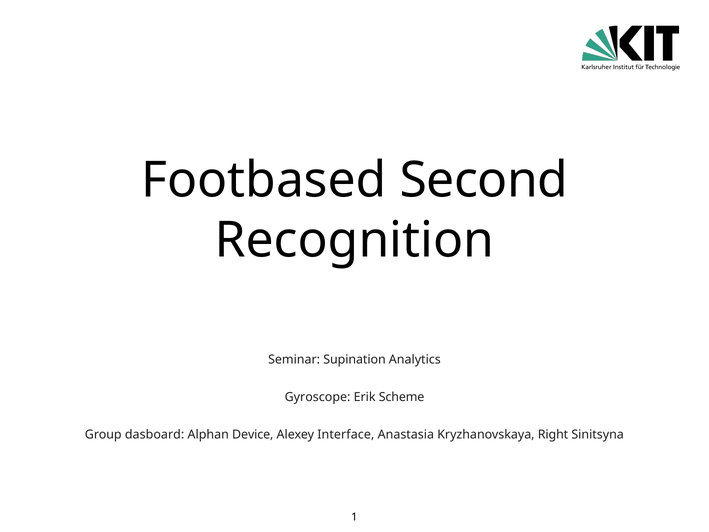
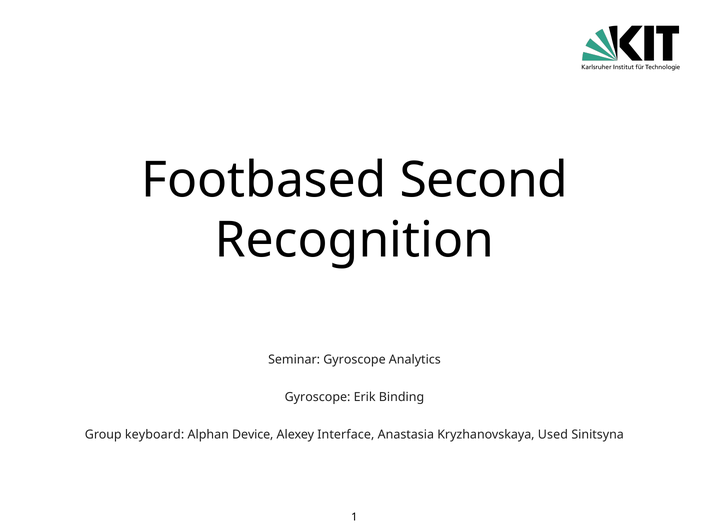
Seminar Supination: Supination -> Gyroscope (354, 360)
Scheme: Scheme -> Binding (402, 397)
dasboard: dasboard -> keyboard (155, 434)
Right: Right -> Used (553, 434)
